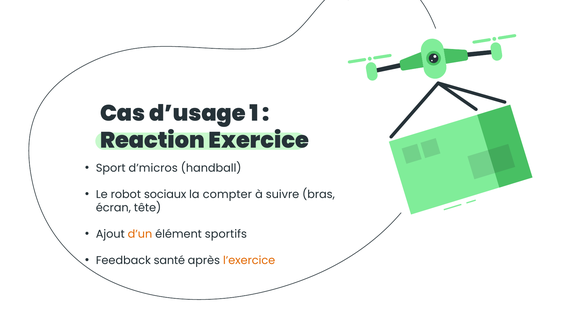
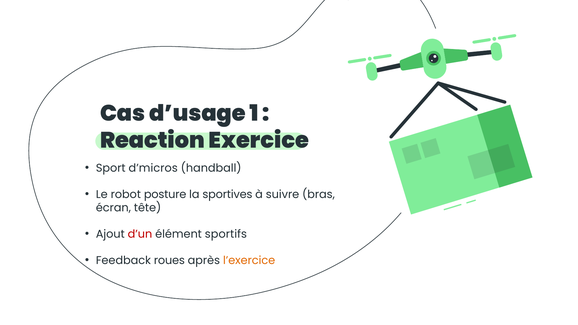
sociaux: sociaux -> posture (165, 194)
compter: compter -> sportives (227, 194)
d’un colour: orange -> red (140, 234)
santé: santé -> roues (169, 261)
